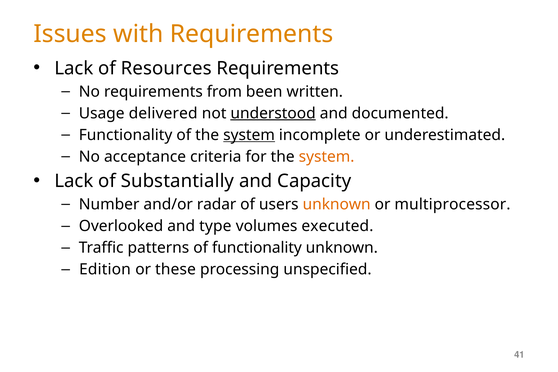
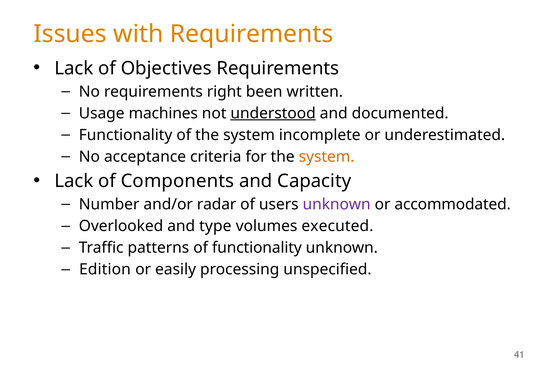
Resources: Resources -> Objectives (166, 68)
from: from -> right (224, 92)
delivered: delivered -> machines (163, 113)
system underline: present -> none (249, 135)
Substantially: Substantially -> Components (177, 181)
unknown colour: orange -> purple (337, 204)
multiprocessor: multiprocessor -> accommodated (453, 204)
these: these -> easily (176, 270)
